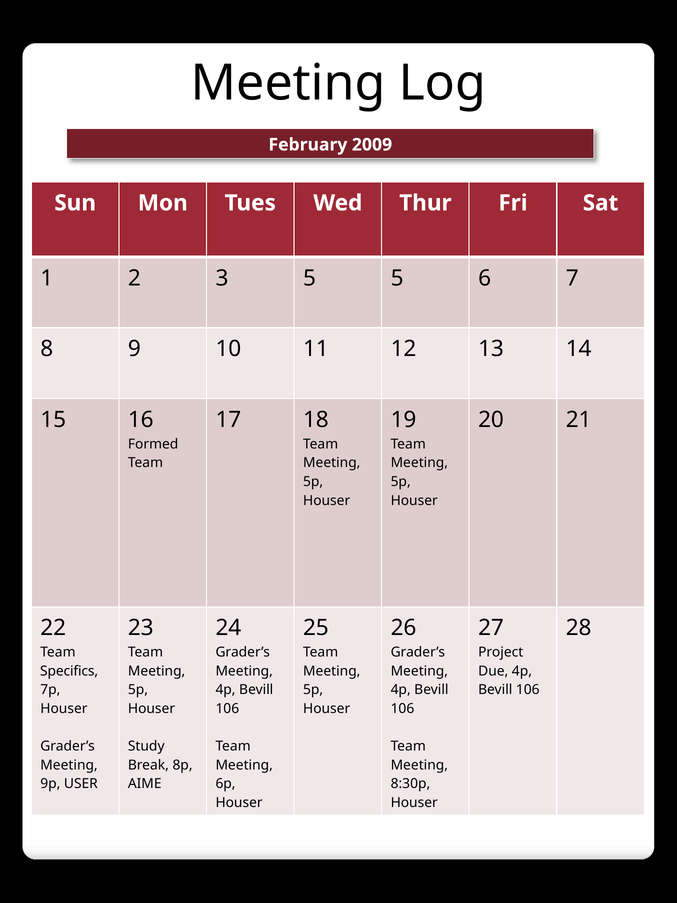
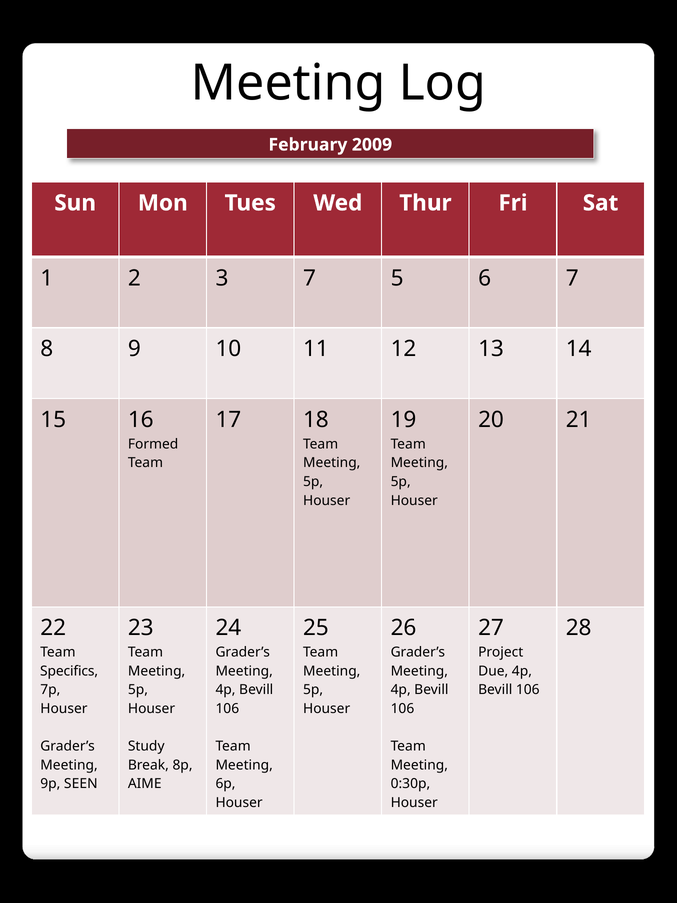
3 5: 5 -> 7 (310, 278)
USER: USER -> SEEN (81, 784)
8:30p: 8:30p -> 0:30p (410, 784)
